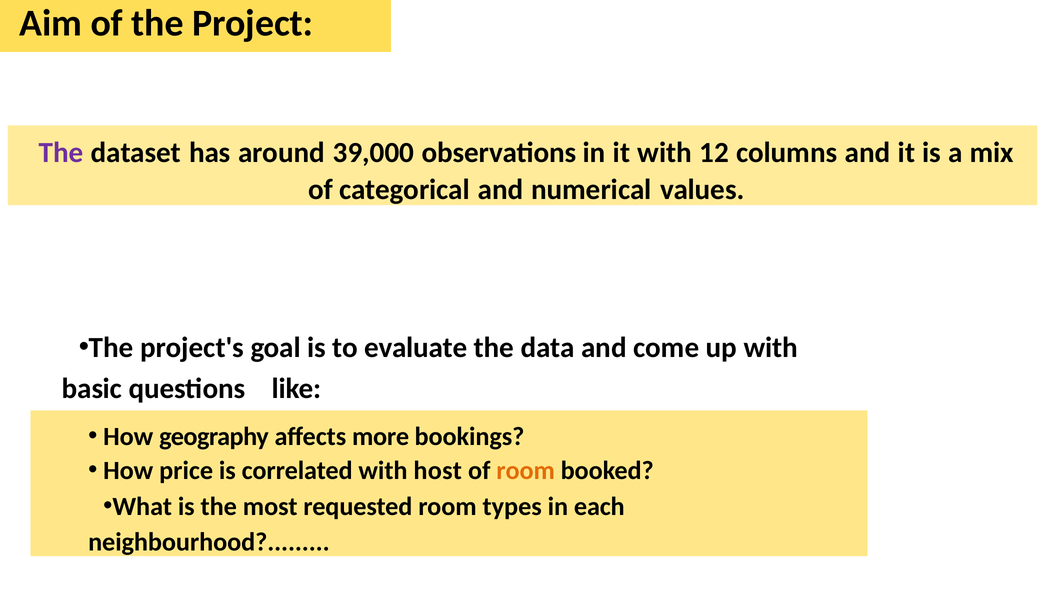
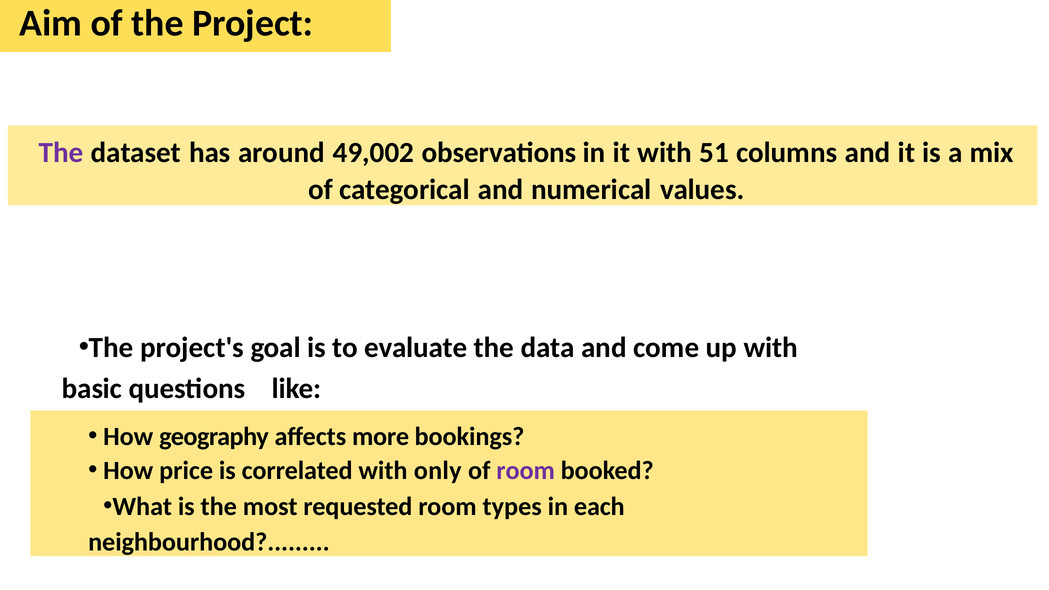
39,000: 39,000 -> 49,002 (374, 152)
12: 12 -> 51 (714, 152)
host: host -> only (438, 471)
room colour: orange -> purple (526, 471)
